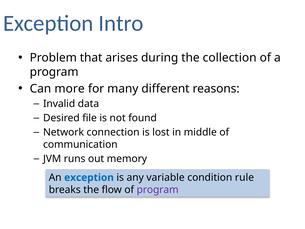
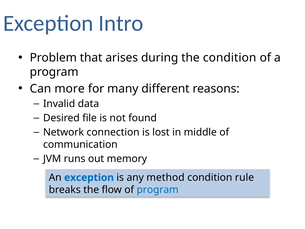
the collection: collection -> condition (230, 58)
variable: variable -> method (165, 177)
program colour: purple -> blue (158, 190)
